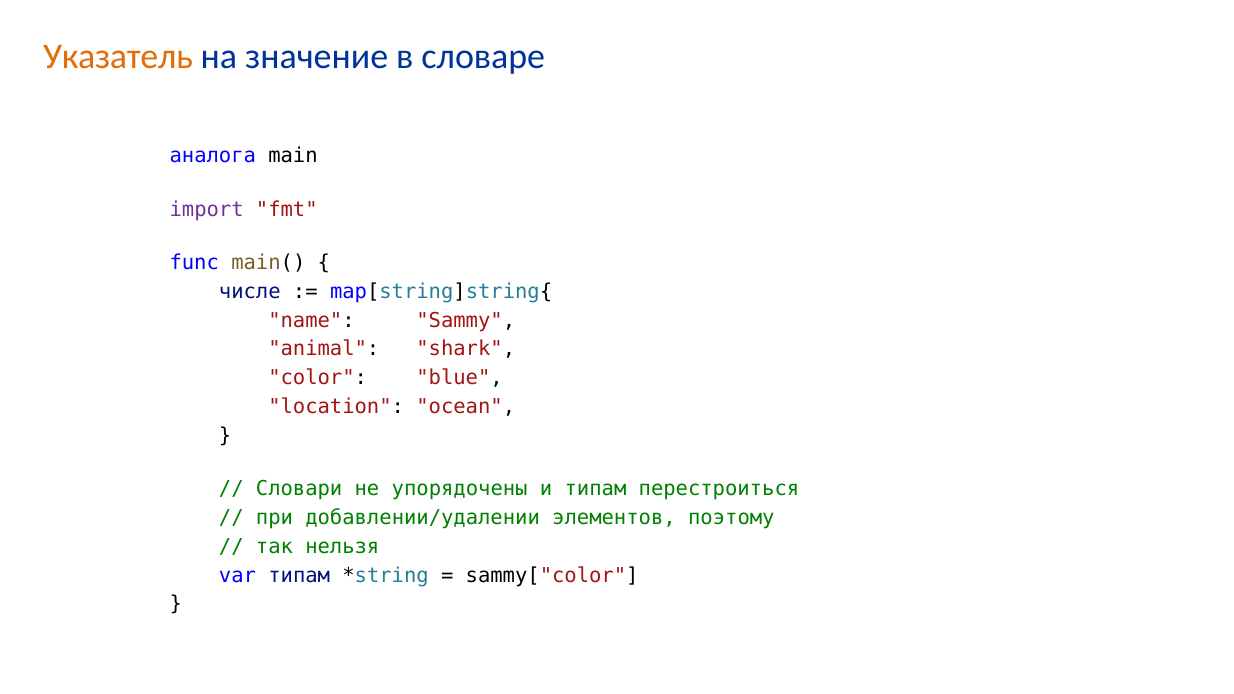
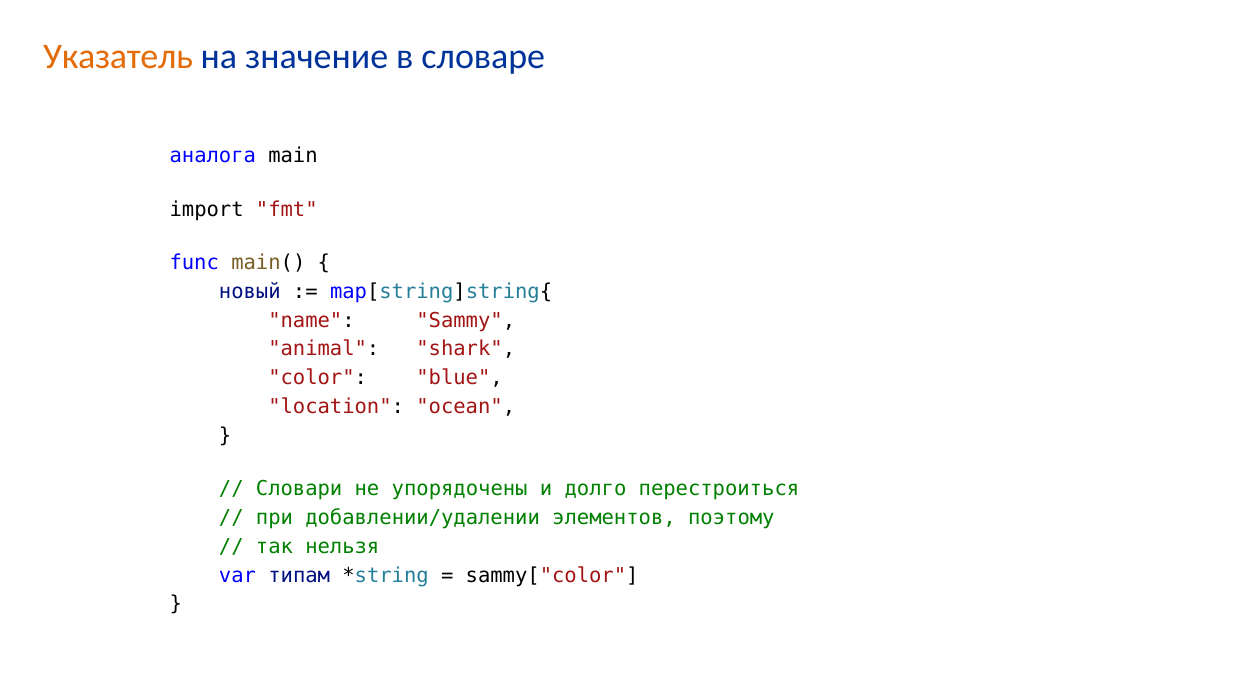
import colour: purple -> black (207, 209)
числе: числе -> новый (250, 292)
и типам: типам -> долго (595, 489)
